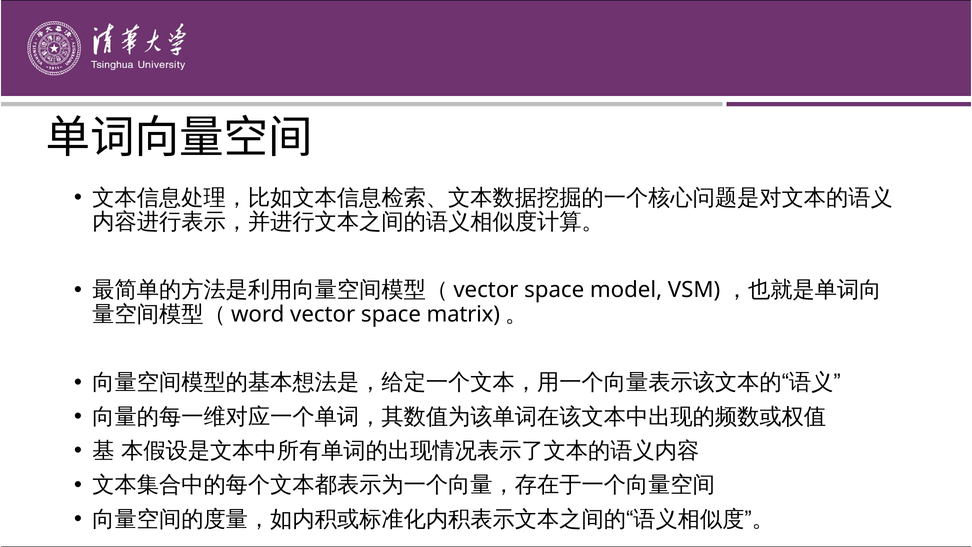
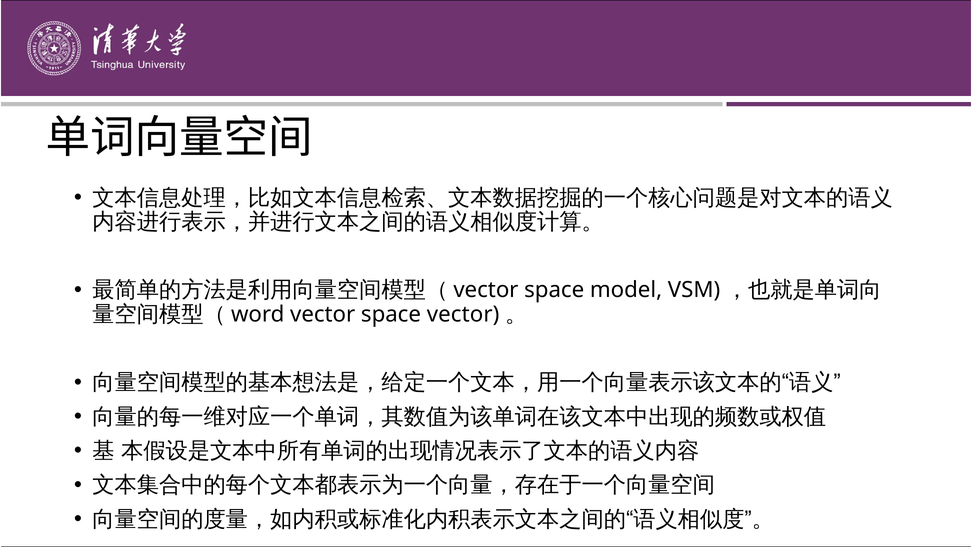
space matrix: matrix -> vector (463, 314)
